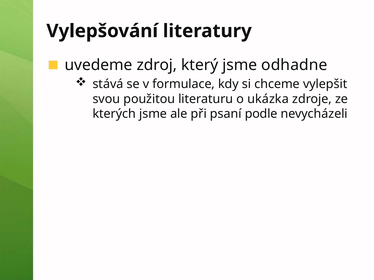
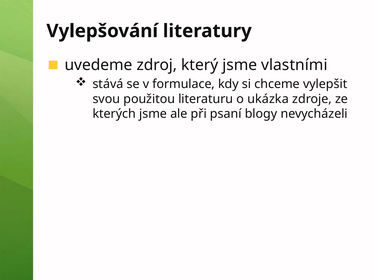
odhadne: odhadne -> vlastními (294, 65)
podle: podle -> blogy (261, 114)
